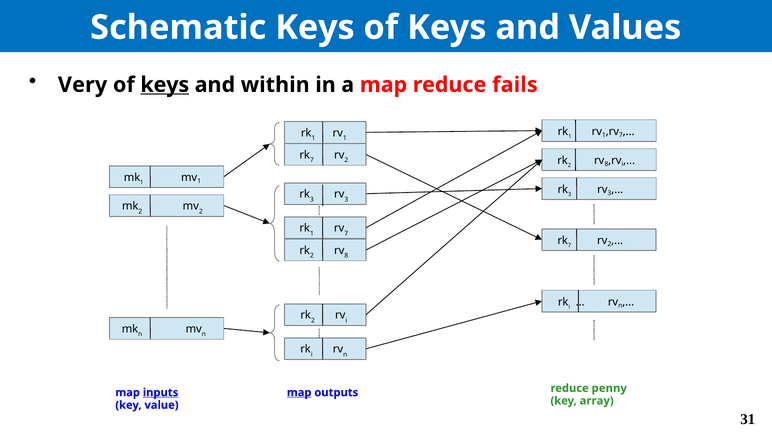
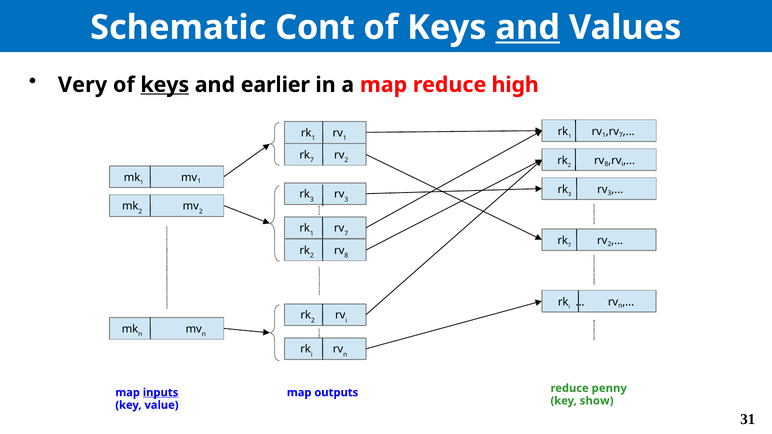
Schematic Keys: Keys -> Cont (315, 28)
and underline: none -> present (528, 28)
within: within -> earlier (275, 85)
fails: fails -> high (515, 85)
map underline: present -> none (299, 393)
array: array -> show (597, 401)
